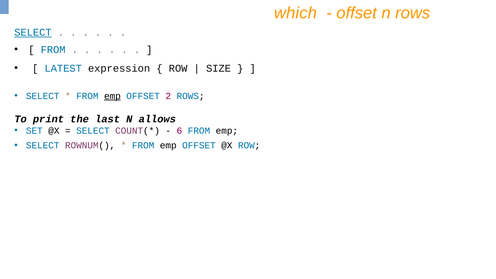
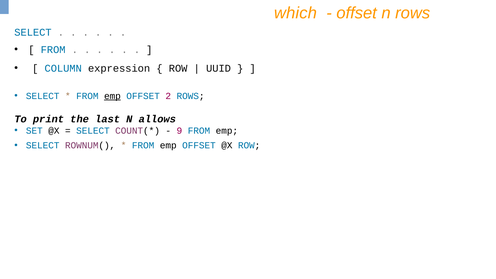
SELECT underline: present -> none (33, 32)
LATEST: LATEST -> COLUMN (63, 68)
SIZE: SIZE -> UUID (219, 68)
6: 6 -> 9 (179, 131)
